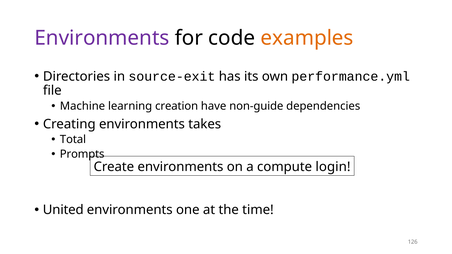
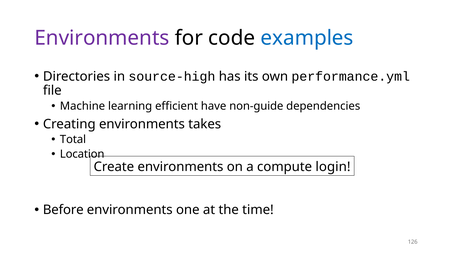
examples colour: orange -> blue (307, 38)
source-exit: source-exit -> source-high (172, 76)
creation: creation -> efficient (177, 106)
Prompts: Prompts -> Location (82, 154)
United: United -> Before (63, 210)
